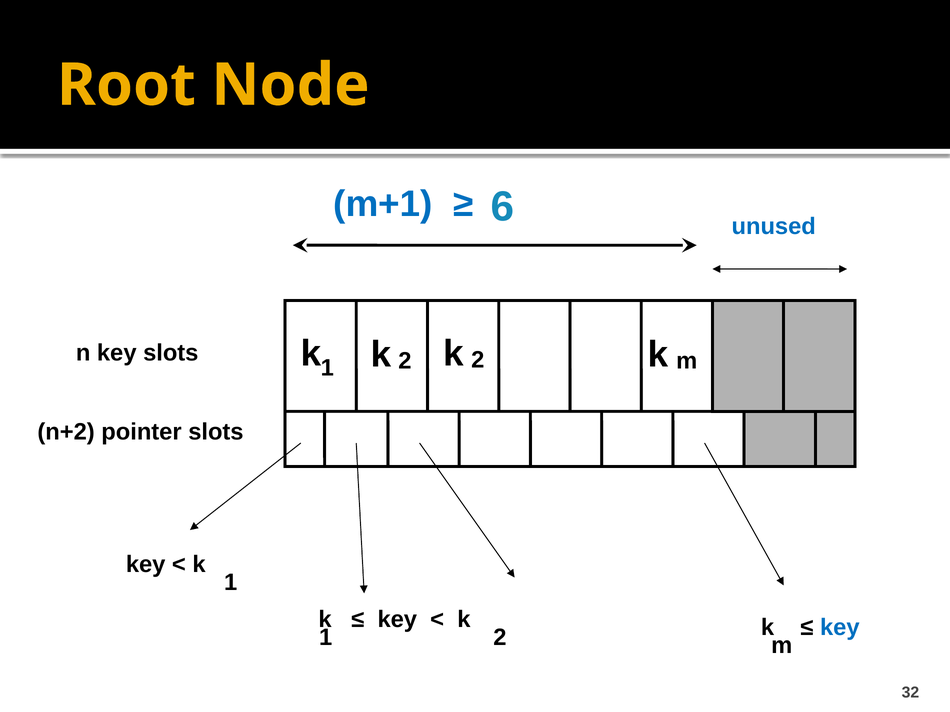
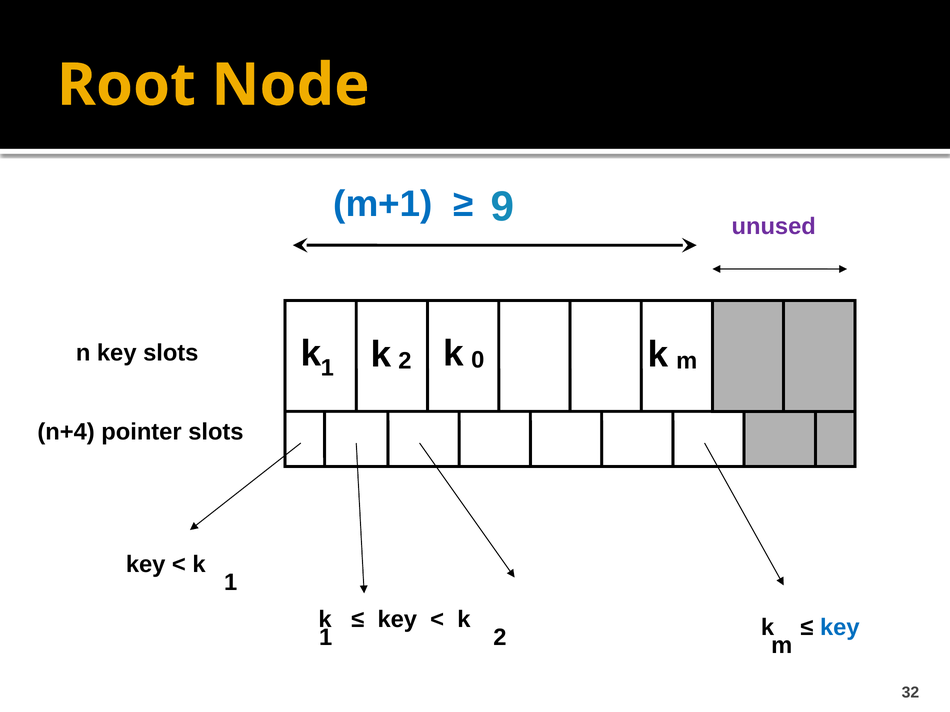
6: 6 -> 9 (502, 207)
unused colour: blue -> purple (774, 226)
k 2: 2 -> 0 (478, 360)
n+2: n+2 -> n+4 (66, 432)
